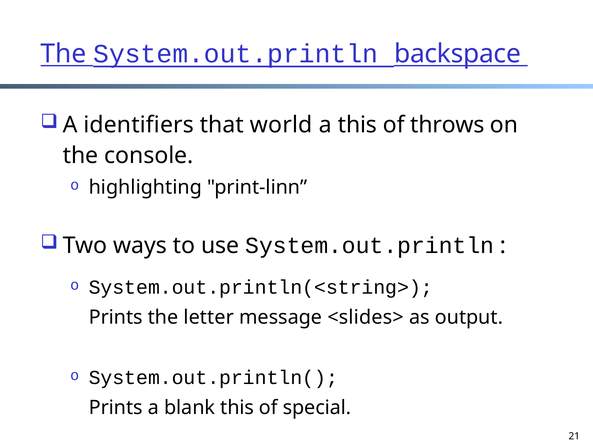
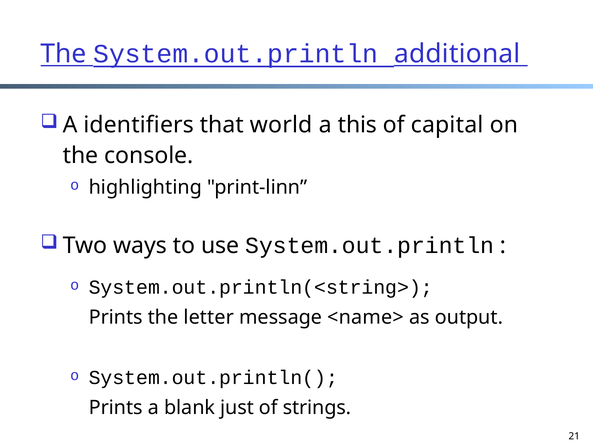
backspace: backspace -> additional (457, 54)
throws: throws -> capital (447, 125)
<slides>: <slides> -> <name> (366, 317)
blank this: this -> just (237, 407)
special: special -> strings (317, 407)
